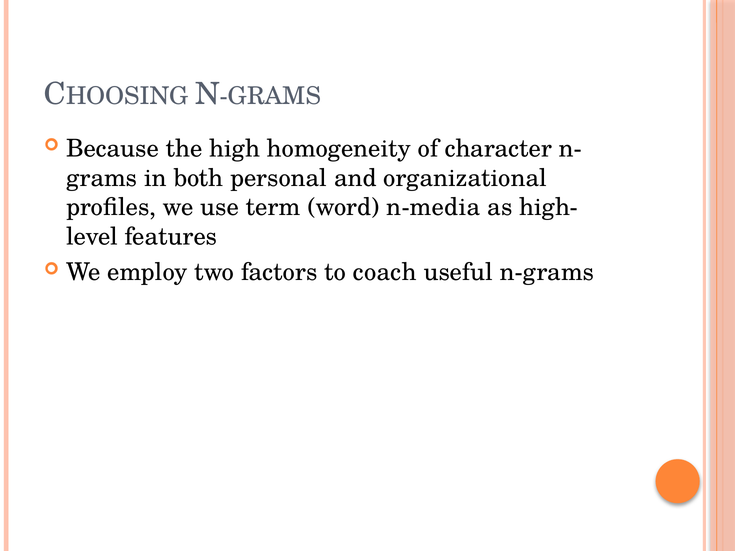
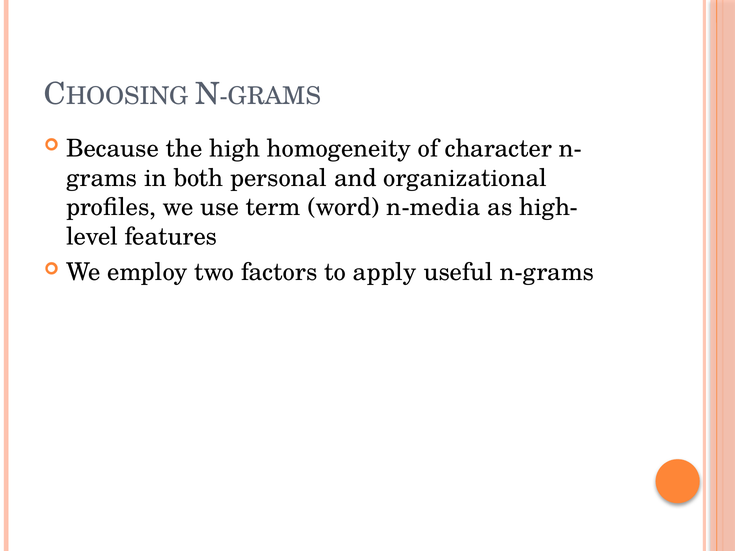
coach: coach -> apply (385, 272)
